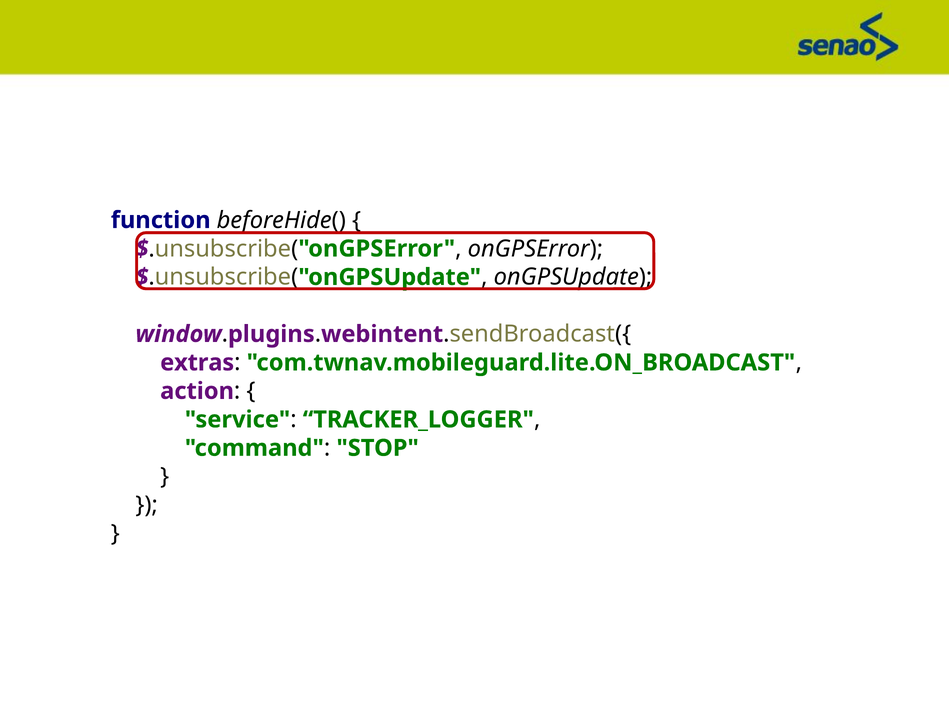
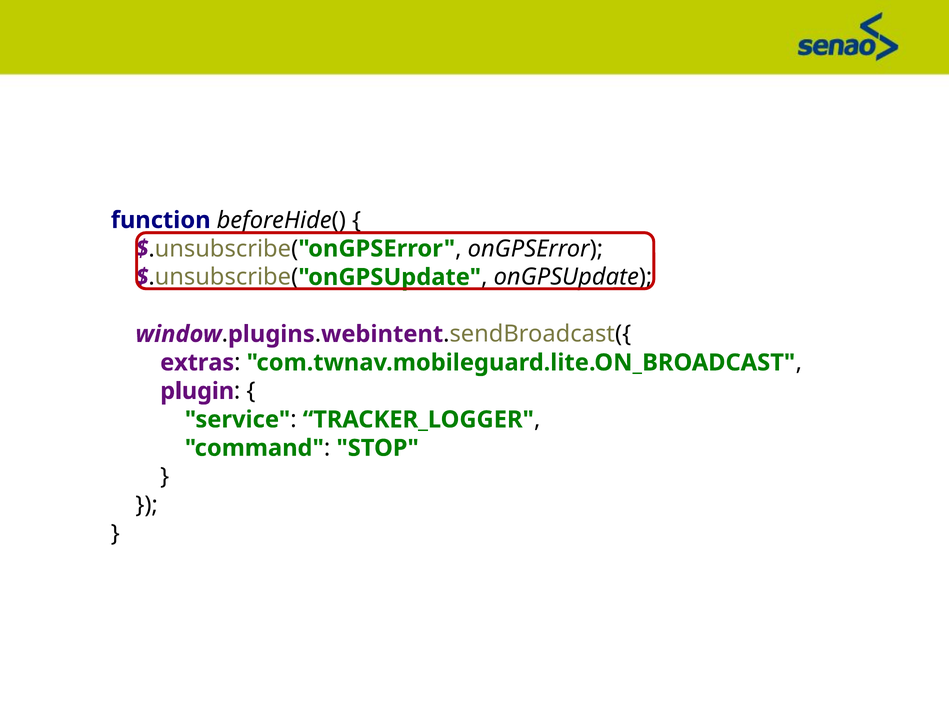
action: action -> plugin (197, 391)
